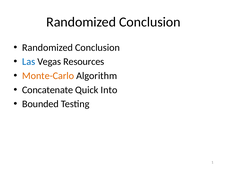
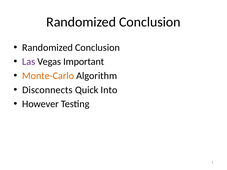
Las colour: blue -> purple (29, 62)
Resources: Resources -> Important (84, 62)
Concatenate: Concatenate -> Disconnects (47, 90)
Bounded: Bounded -> However (40, 104)
